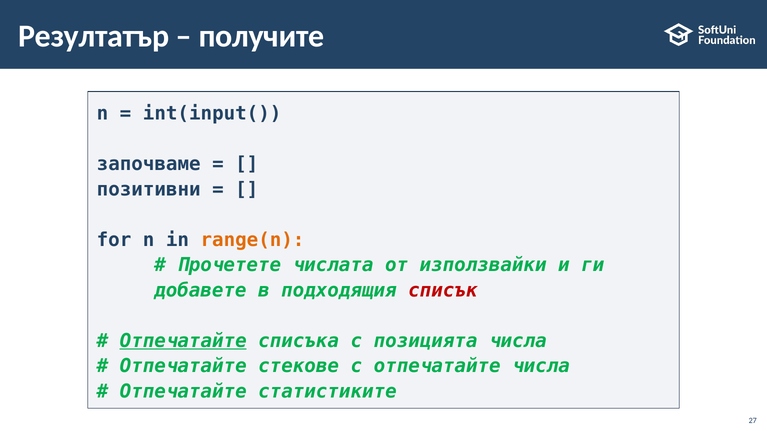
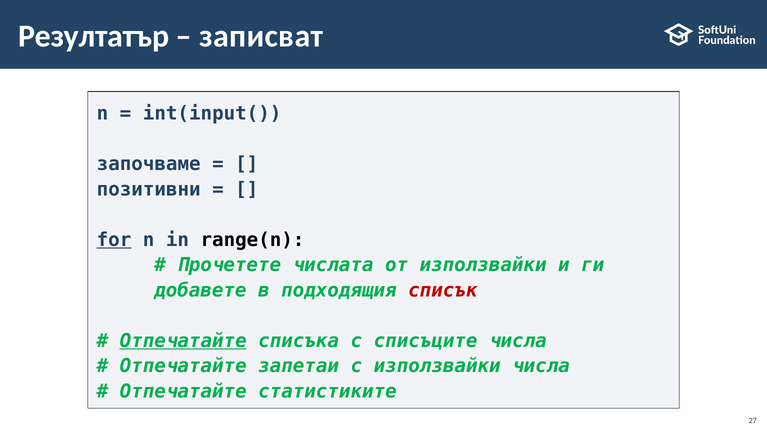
получите: получите -> записват (261, 36)
for underline: none -> present (114, 240)
range(n colour: orange -> black (252, 240)
позицията: позицията -> списъците (426, 341)
стекове: стекове -> запетаи (299, 366)
с отпечатайте: отпечатайте -> използвайки (437, 366)
